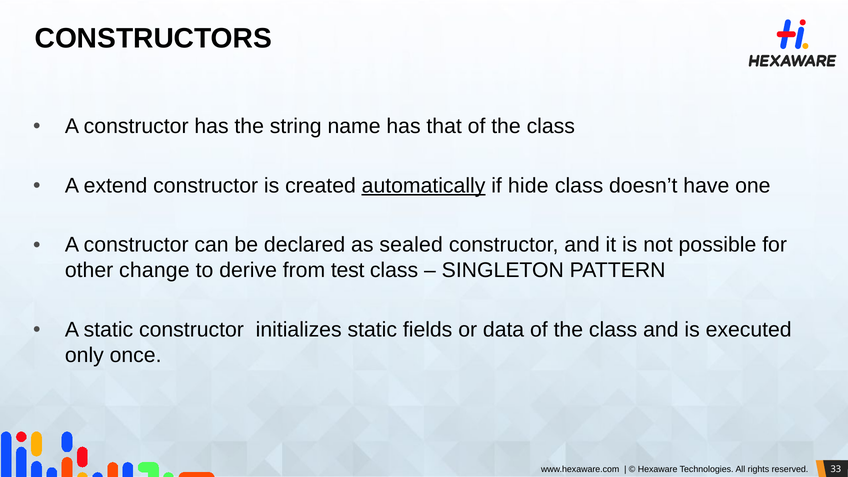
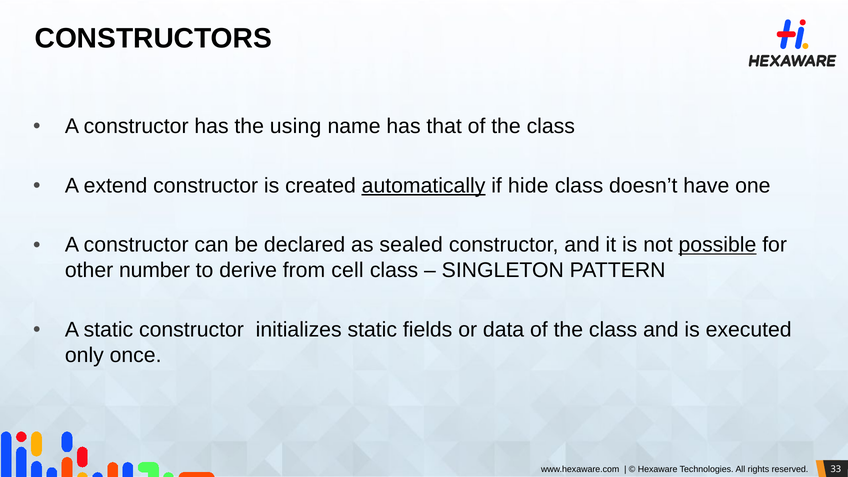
string: string -> using (296, 126)
possible underline: none -> present (717, 245)
change: change -> number (155, 270)
test: test -> cell (347, 270)
